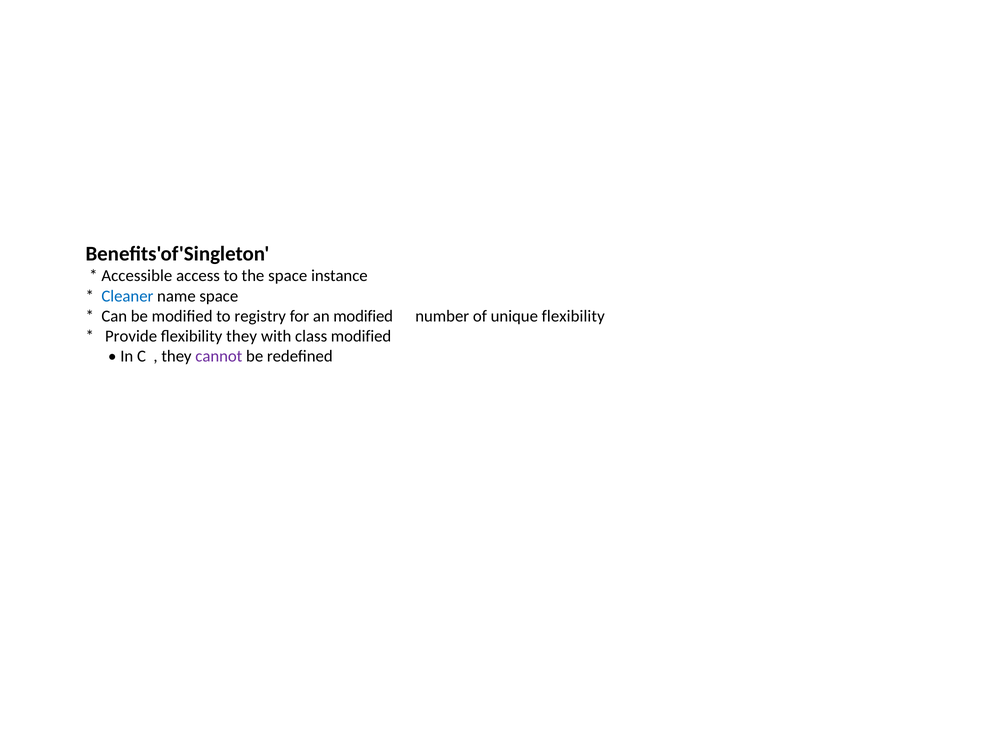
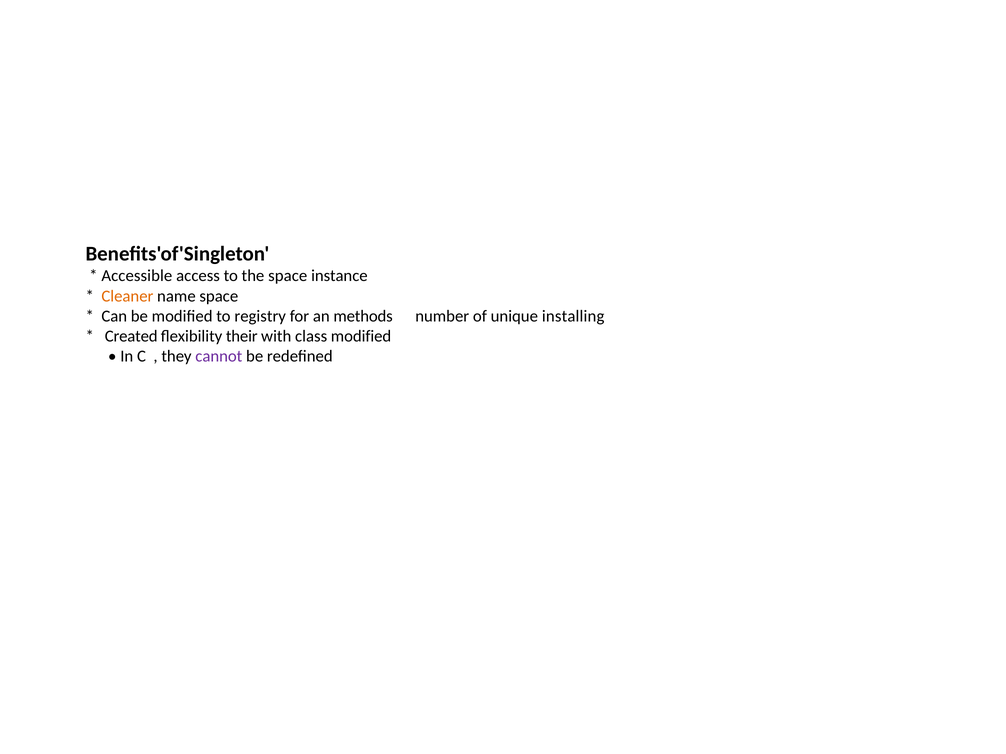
Cleaner colour: blue -> orange (127, 296)
an modified: modified -> methods (363, 316)
unique flexibility: flexibility -> installing (573, 316)
Provide: Provide -> Created (131, 337)
flexibility they: they -> their (242, 337)
